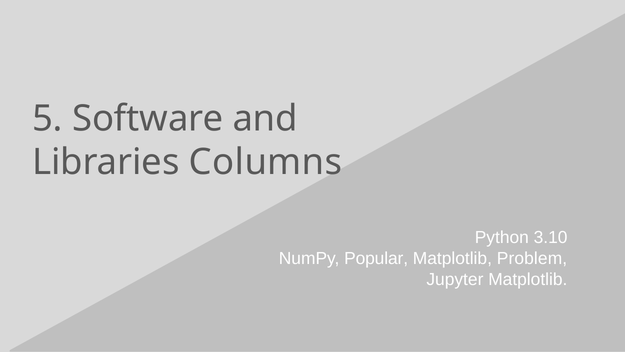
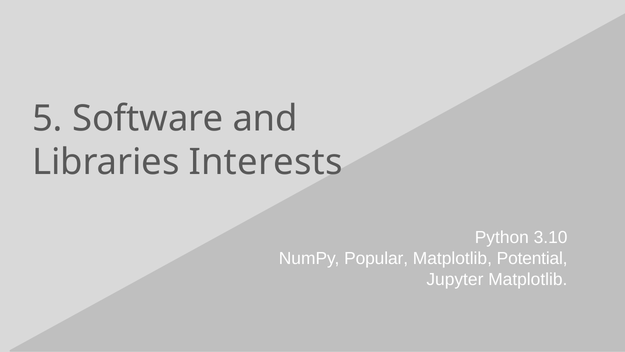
Columns: Columns -> Interests (266, 162)
Problem: Problem -> Potential (532, 258)
